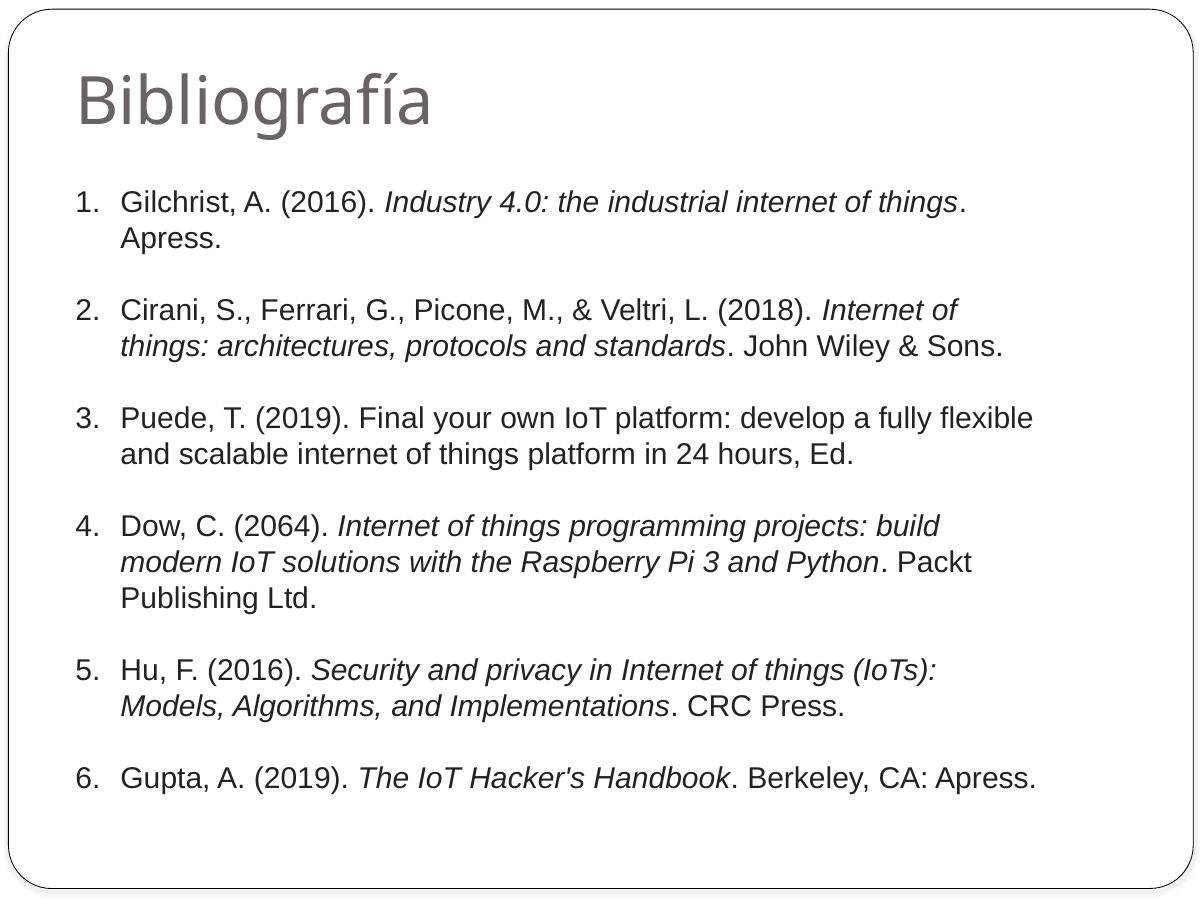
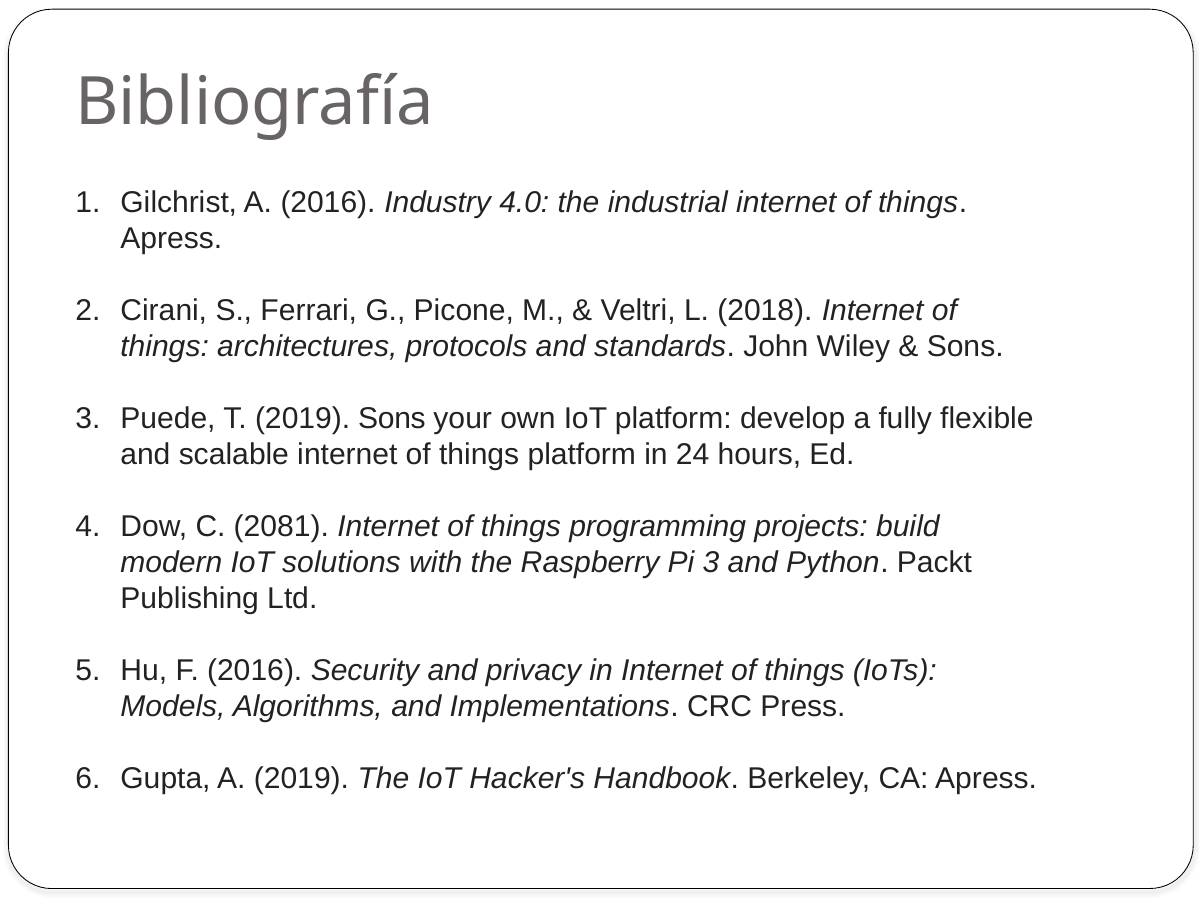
2019 Final: Final -> Sons (392, 419)
2064: 2064 -> 2081 (281, 527)
